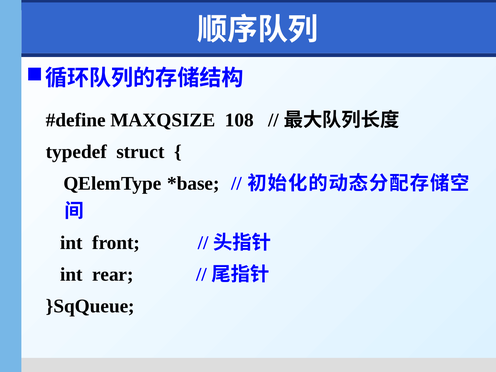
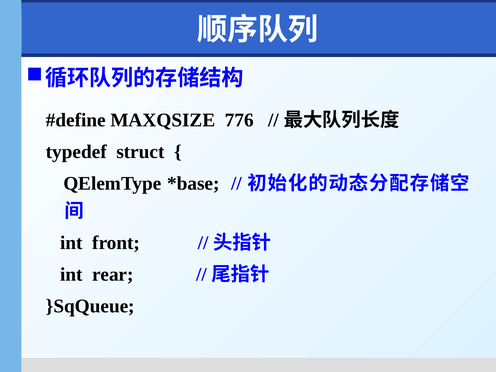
108: 108 -> 776 (239, 120)
